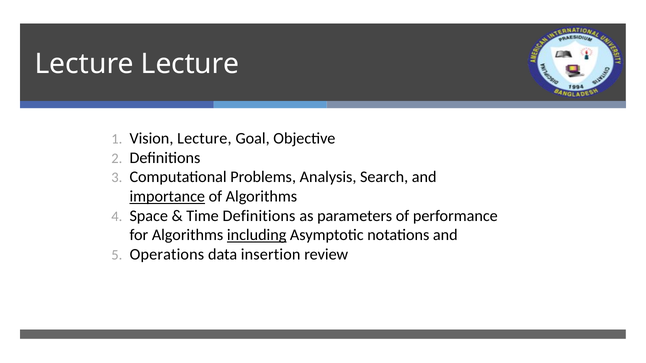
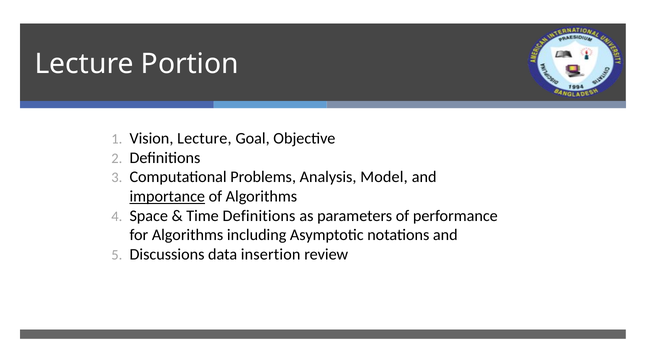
Lecture Lecture: Lecture -> Portion (190, 64)
Search: Search -> Model (384, 177)
including underline: present -> none (257, 235)
Operations: Operations -> Discussions (167, 255)
